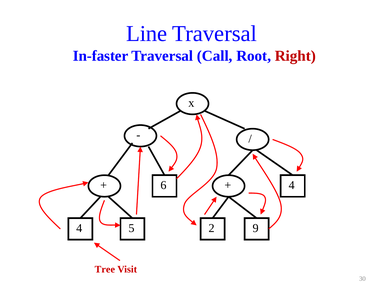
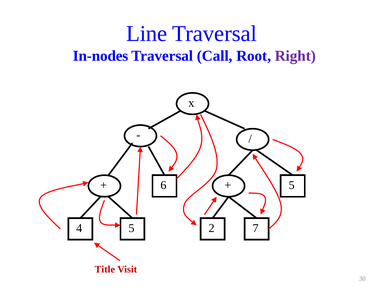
In-faster: In-faster -> In-nodes (101, 56)
Right colour: red -> purple (295, 56)
6 4: 4 -> 5 (292, 185)
9: 9 -> 7 (256, 228)
Tree: Tree -> Title (105, 269)
